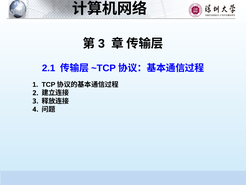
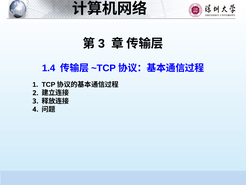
2.1: 2.1 -> 1.4 (49, 68)
